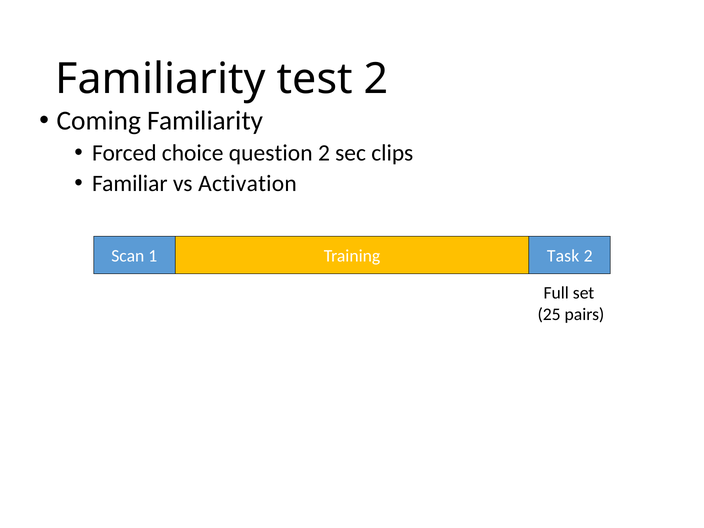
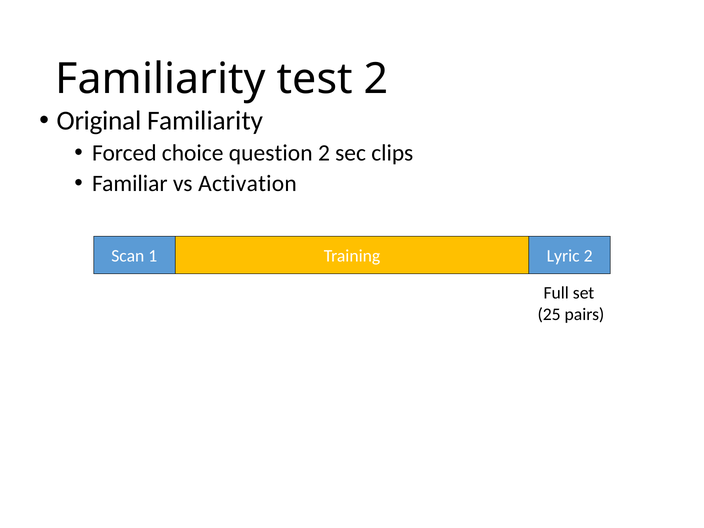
Coming: Coming -> Original (99, 121)
Task: Task -> Lyric (563, 256)
